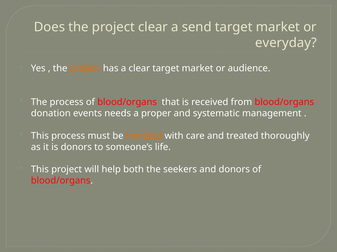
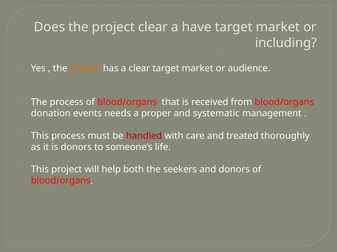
send: send -> have (197, 27)
everyday: everyday -> including (286, 43)
handled colour: orange -> red (144, 136)
